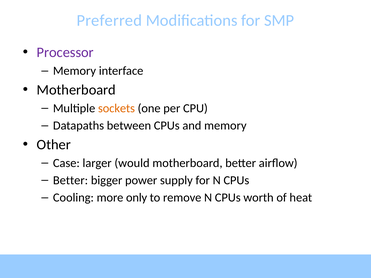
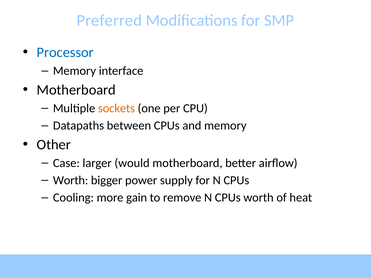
Processor colour: purple -> blue (65, 53)
Better: Better -> Worth (71, 181)
only: only -> gain (137, 198)
